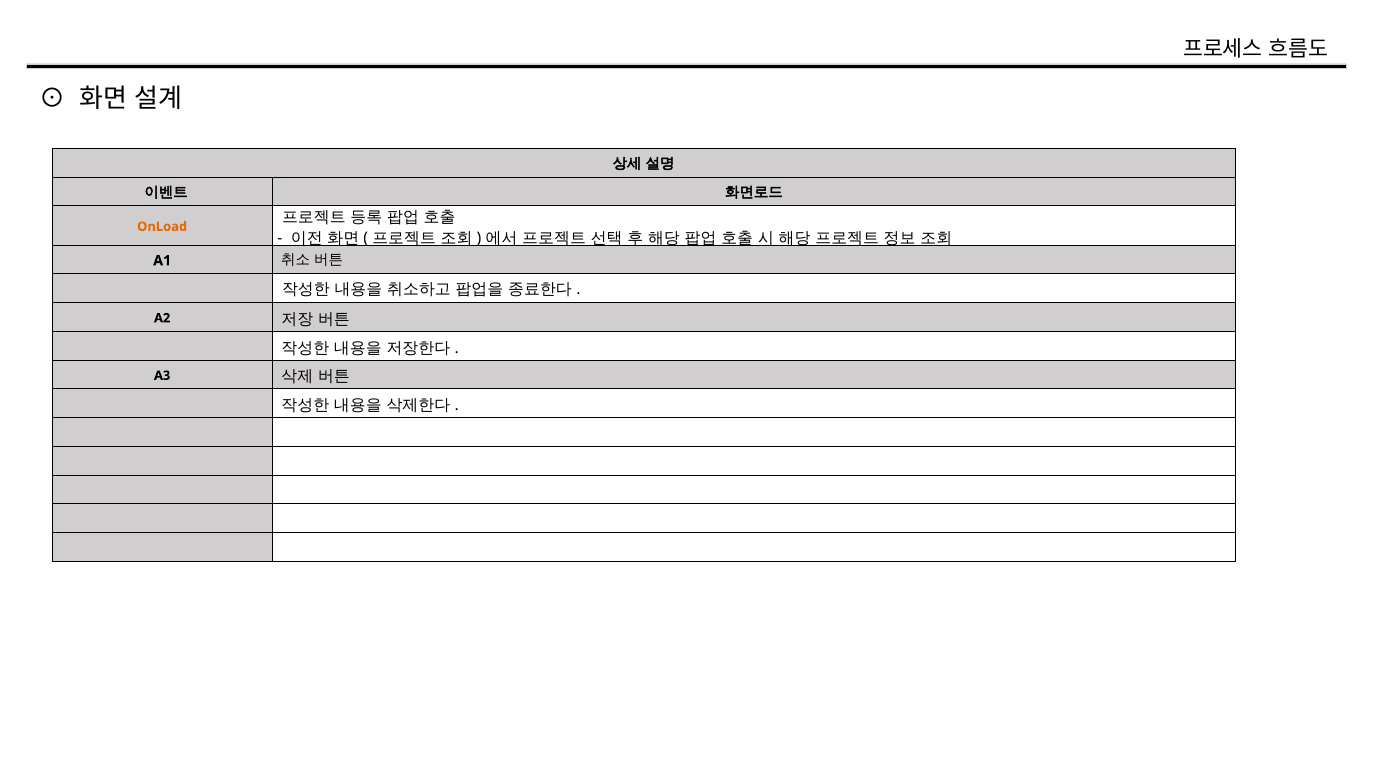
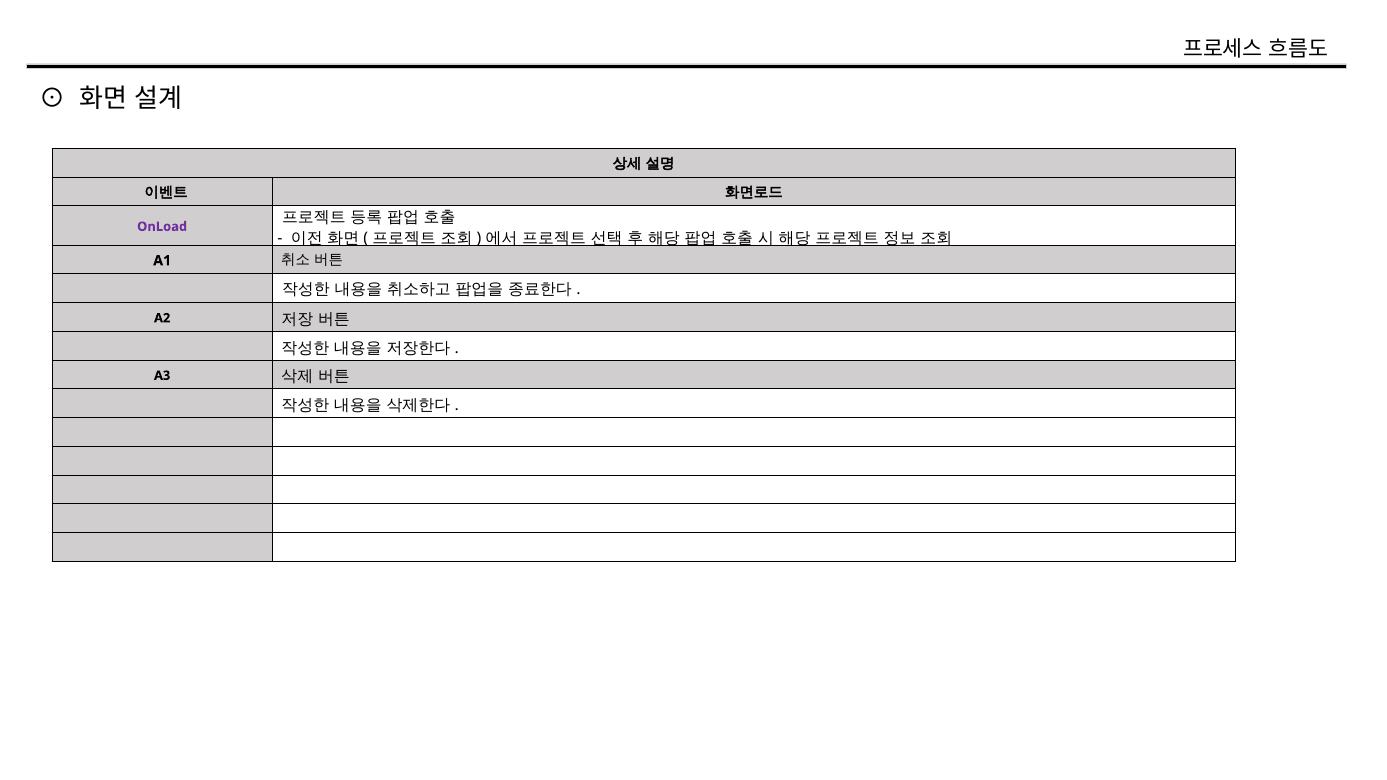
OnLoad colour: orange -> purple (162, 227)
